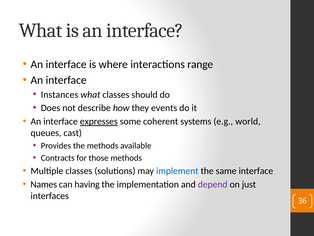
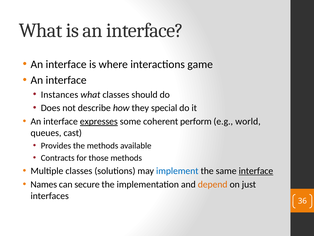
range: range -> game (200, 64)
events: events -> special (164, 108)
systems: systems -> perform (196, 121)
interface underline: none -> present (256, 171)
having: having -> secure (87, 184)
depend colour: purple -> orange (213, 184)
